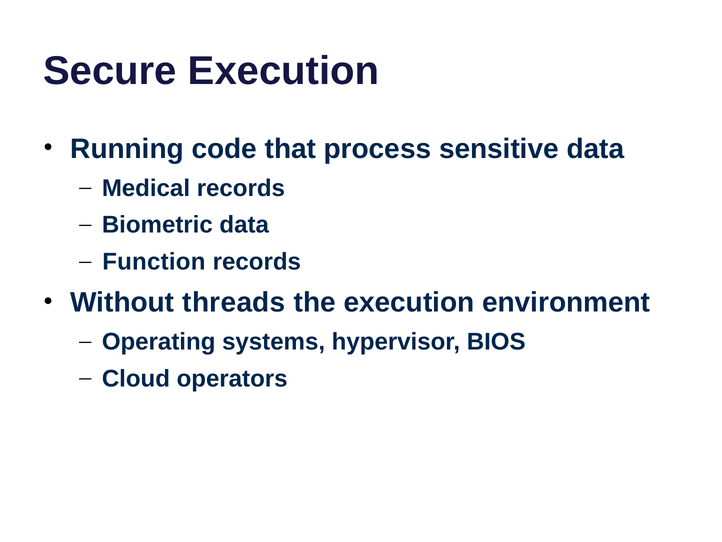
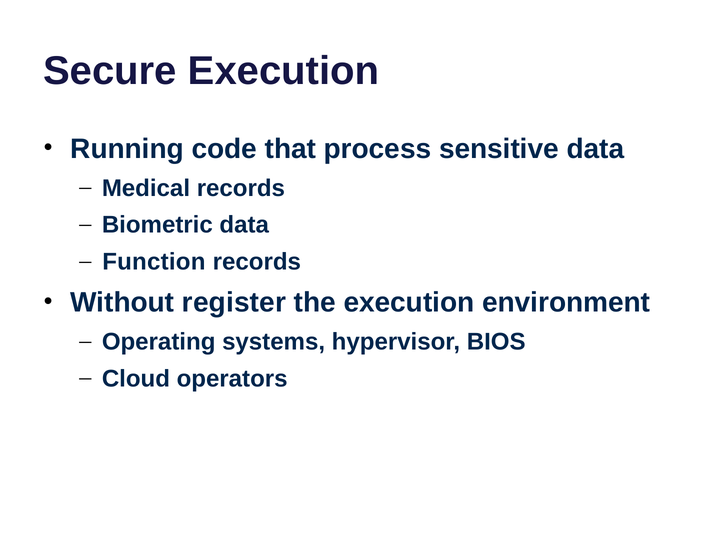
threads: threads -> register (234, 302)
